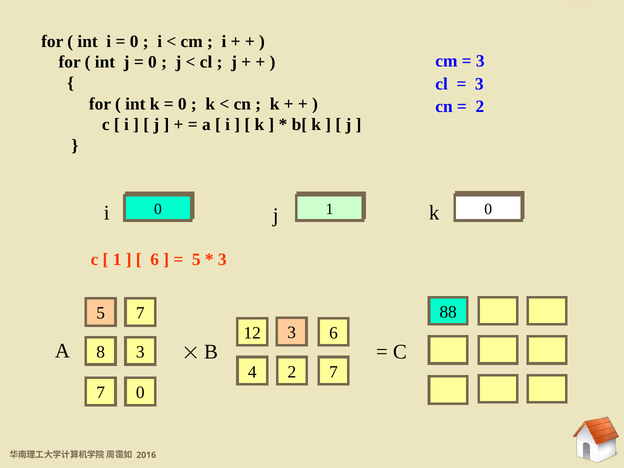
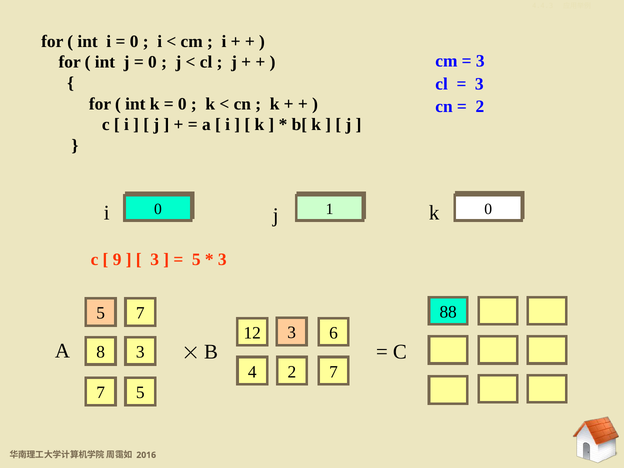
1: 1 -> 9 (117, 259)
6: 6 -> 3 (155, 259)
7 0: 0 -> 5 (140, 393)
